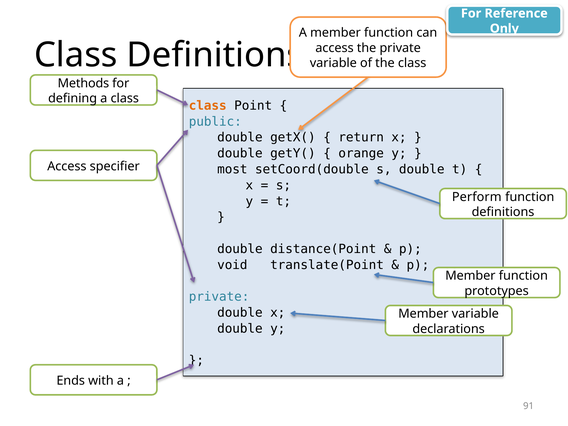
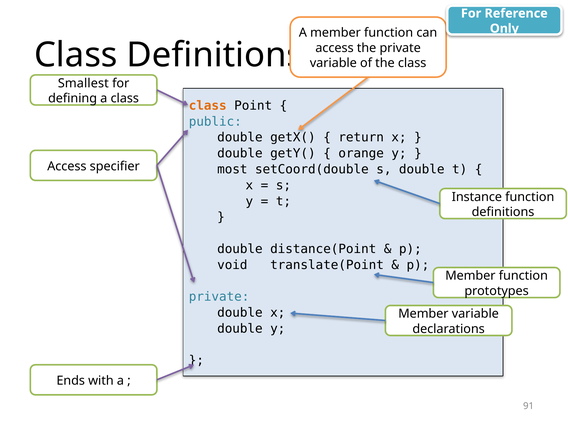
Methods: Methods -> Smallest (83, 83)
Perform: Perform -> Instance (477, 197)
